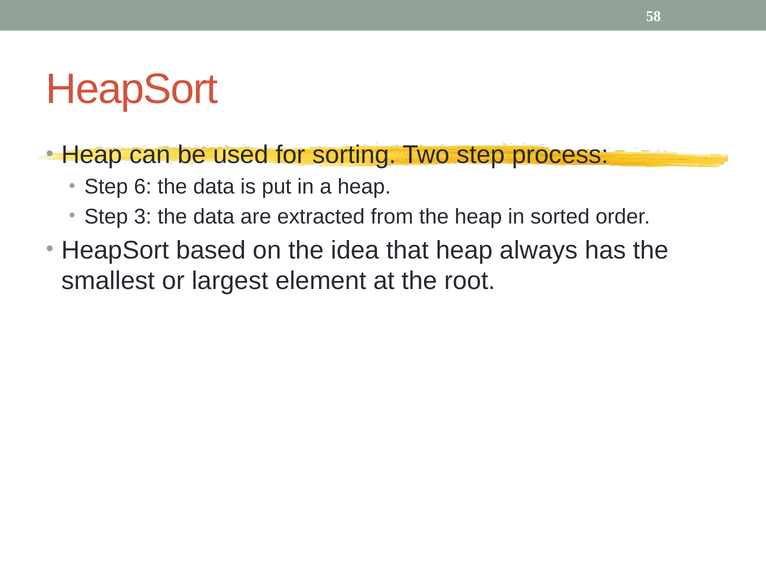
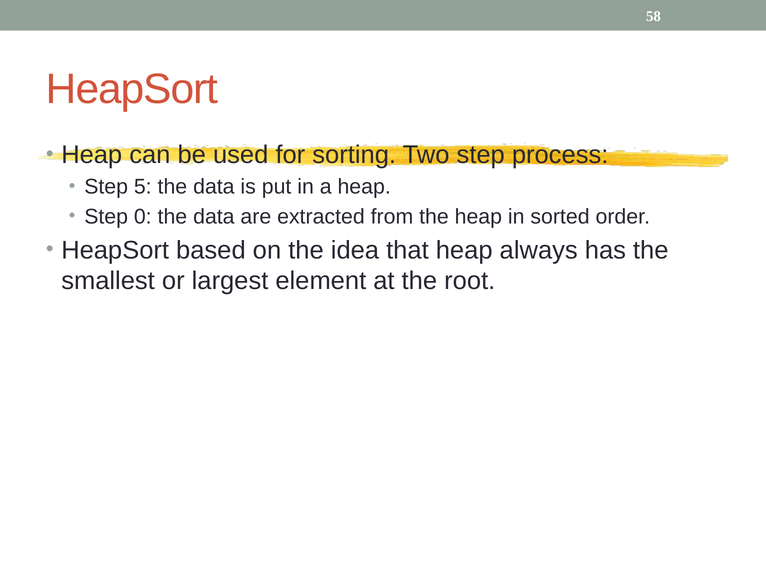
6: 6 -> 5 (143, 187)
3: 3 -> 0 (143, 217)
